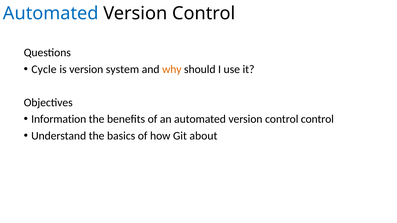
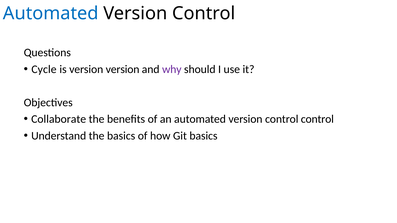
version system: system -> version (123, 69)
why colour: orange -> purple (172, 69)
Information: Information -> Collaborate (59, 119)
Git about: about -> basics (203, 136)
